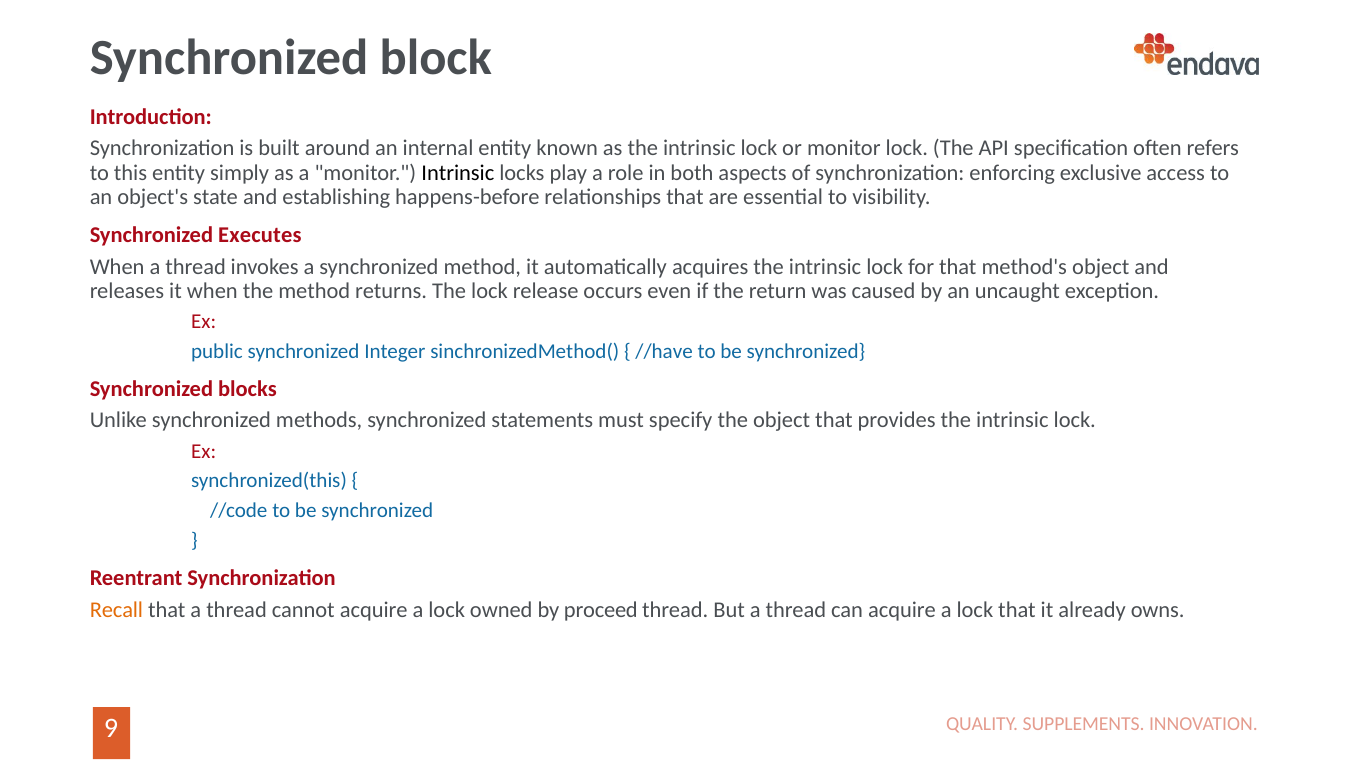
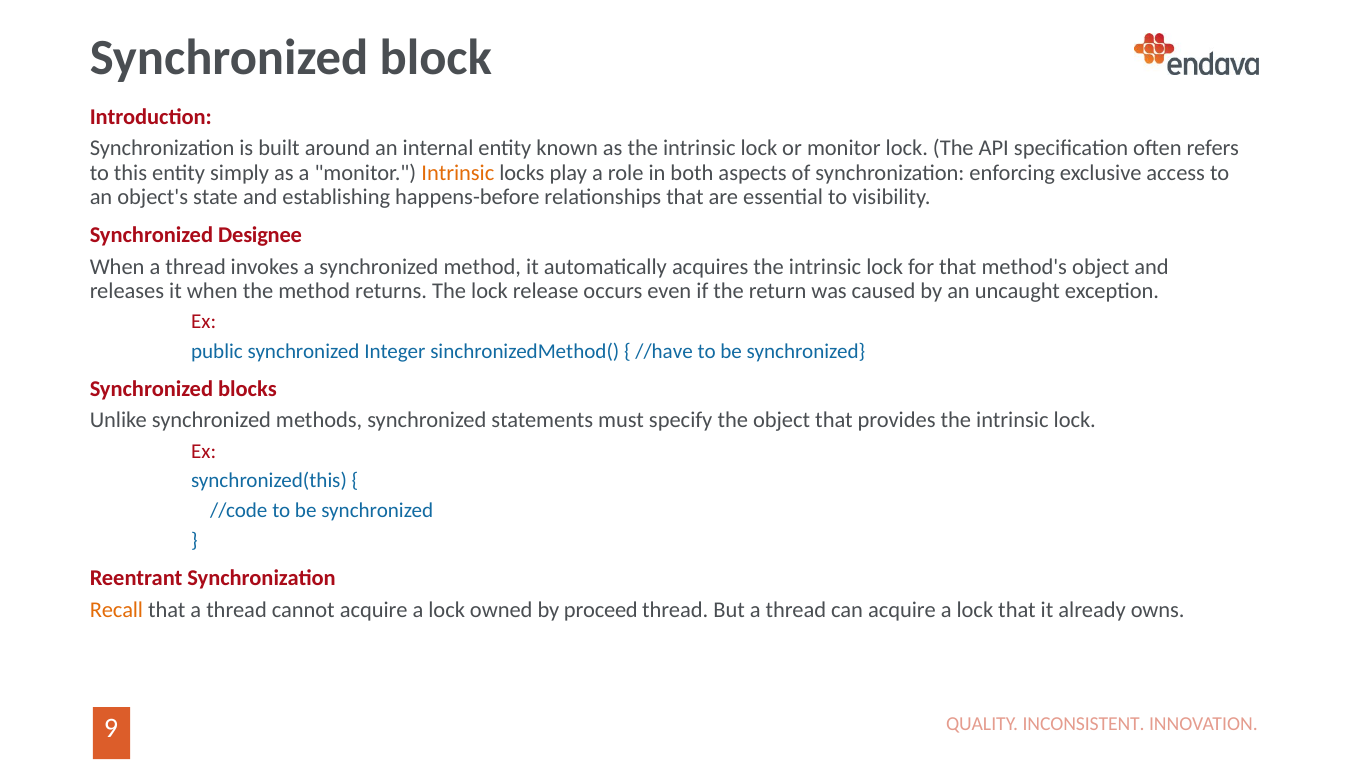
Intrinsic colour: black -> orange (458, 173)
Executes: Executes -> Designee (260, 236)
SUPPLEMENTS: SUPPLEMENTS -> INCONSISTENT (1084, 724)
